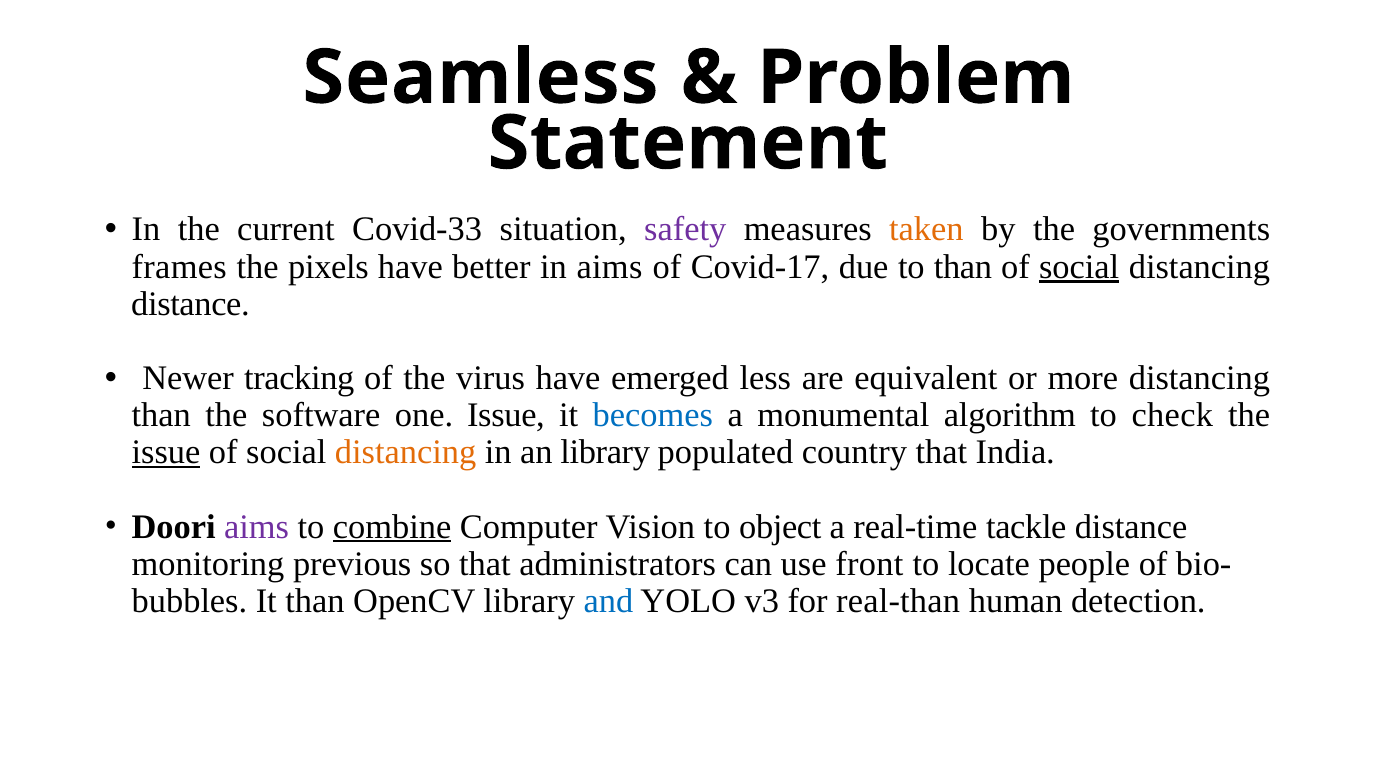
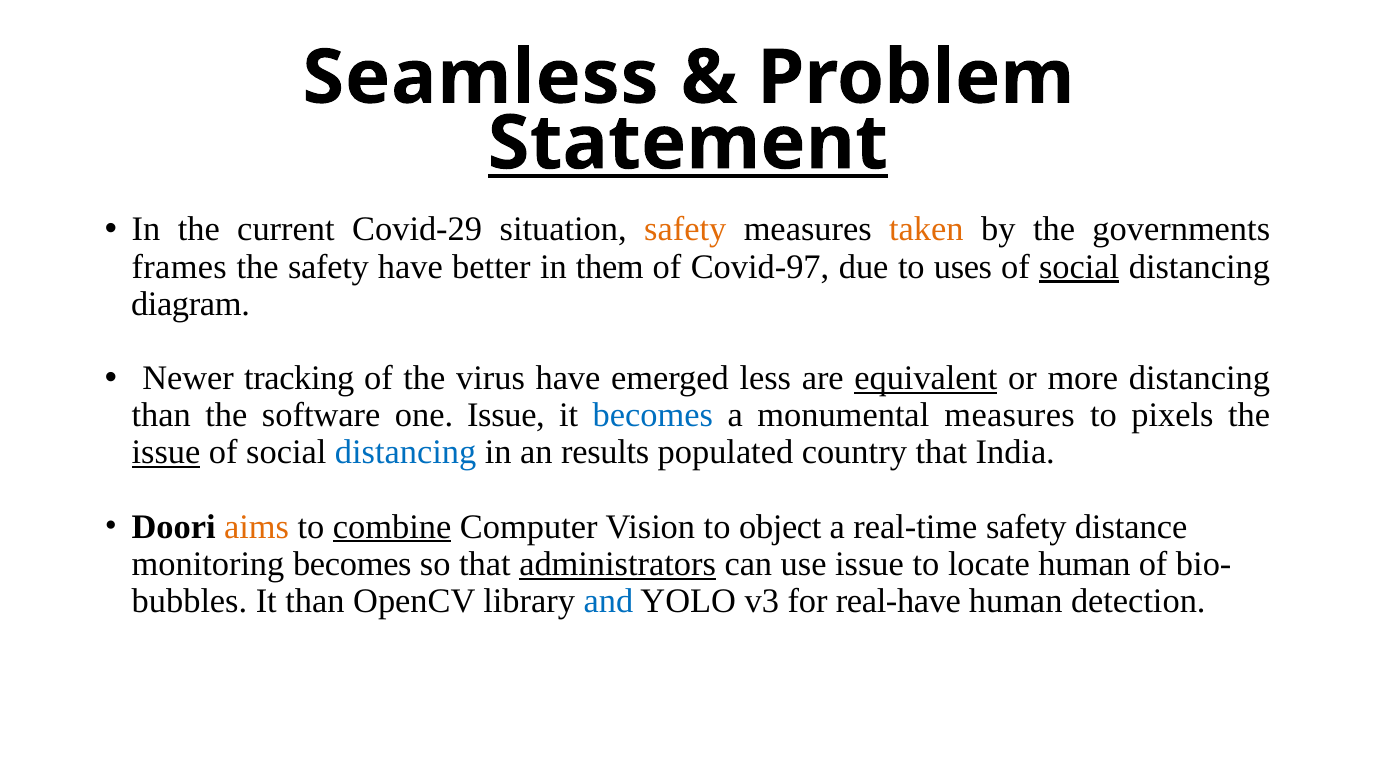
Statement underline: none -> present (688, 143)
Covid-33: Covid-33 -> Covid-29 (417, 230)
safety colour: purple -> orange (685, 230)
the pixels: pixels -> safety (328, 267)
in aims: aims -> them (610, 267)
Covid-17: Covid-17 -> Covid-97 (760, 267)
to than: than -> uses (963, 267)
distance: distance -> diagram (190, 304)
equivalent underline: none -> present (926, 378)
monumental algorithm: algorithm -> measures (1010, 415)
check: check -> pixels (1172, 415)
distancing colour: orange -> blue (406, 452)
an library: library -> results (605, 452)
aims colour: purple -> orange (257, 527)
real-time tackle: tackle -> safety (1026, 527)
monitoring previous: previous -> becomes (352, 564)
administrators underline: none -> present (618, 564)
use front: front -> issue (870, 564)
locate people: people -> human (1085, 564)
real-than: real-than -> real-have (898, 601)
